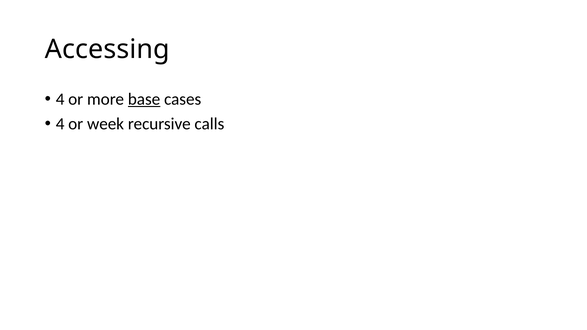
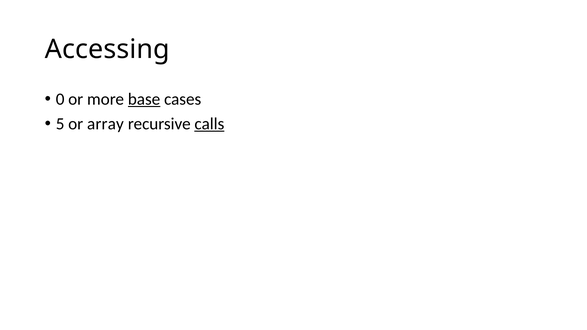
4: 4 -> 0 (60, 99)
4: 4 -> 5 (60, 124)
week: week -> array (105, 124)
calls underline: none -> present (209, 124)
